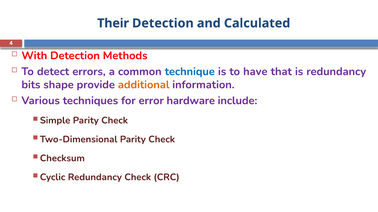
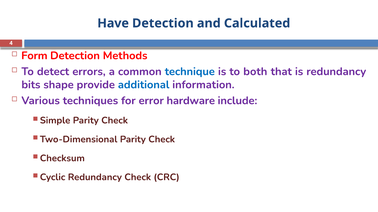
Their: Their -> Have (113, 23)
With: With -> Form (34, 56)
have: have -> both (255, 72)
additional colour: orange -> blue (144, 85)
